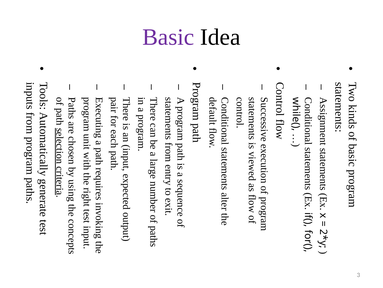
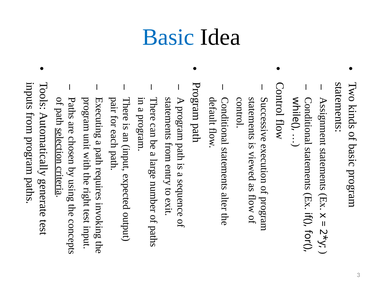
Basic colour: purple -> blue (168, 37)
